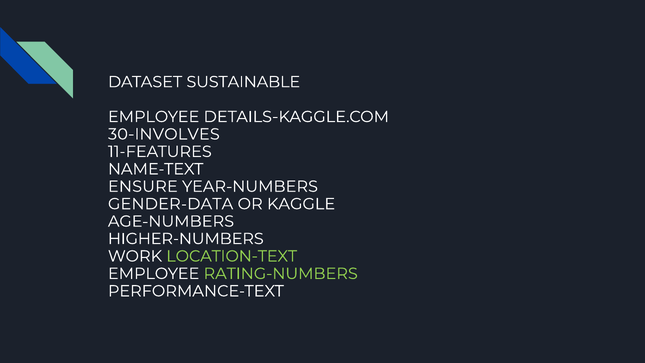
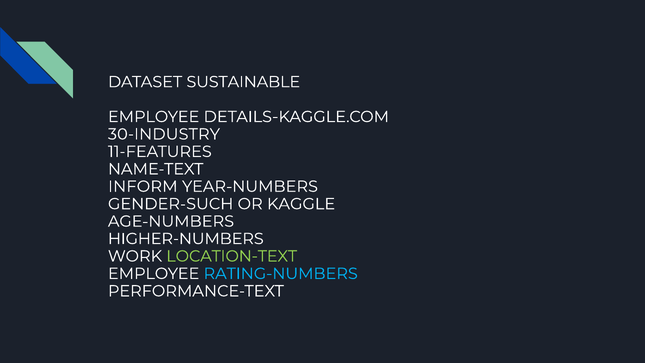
30-INVOLVES: 30-INVOLVES -> 30-INDUSTRY (164, 134)
ENSURE: ENSURE -> INFORM (143, 186)
GENDER-DATA: GENDER-DATA -> GENDER-SUCH (171, 204)
RATING-NUMBERS colour: light green -> light blue (281, 274)
